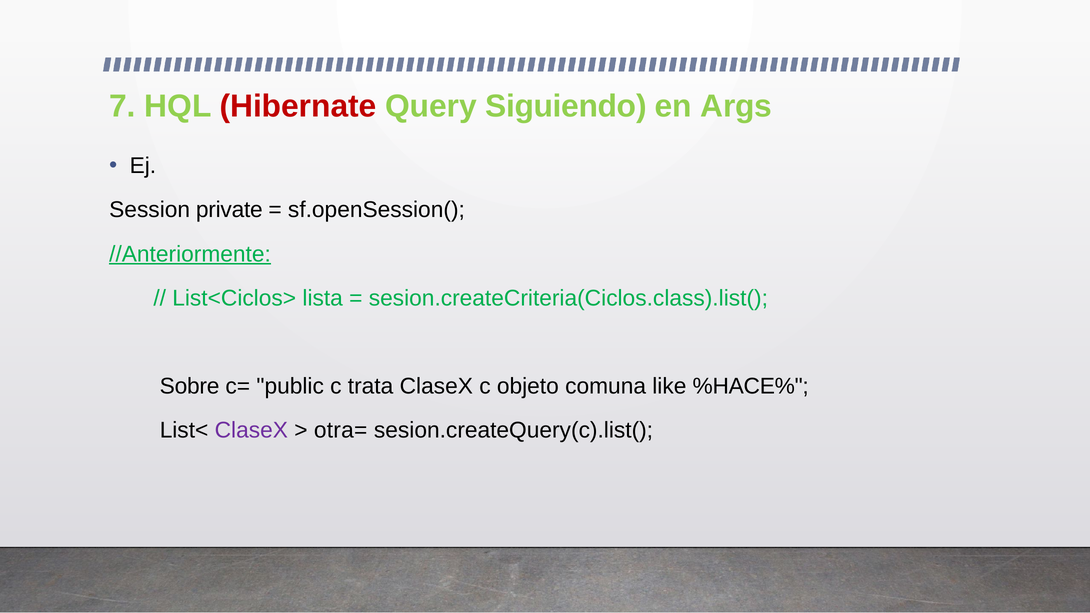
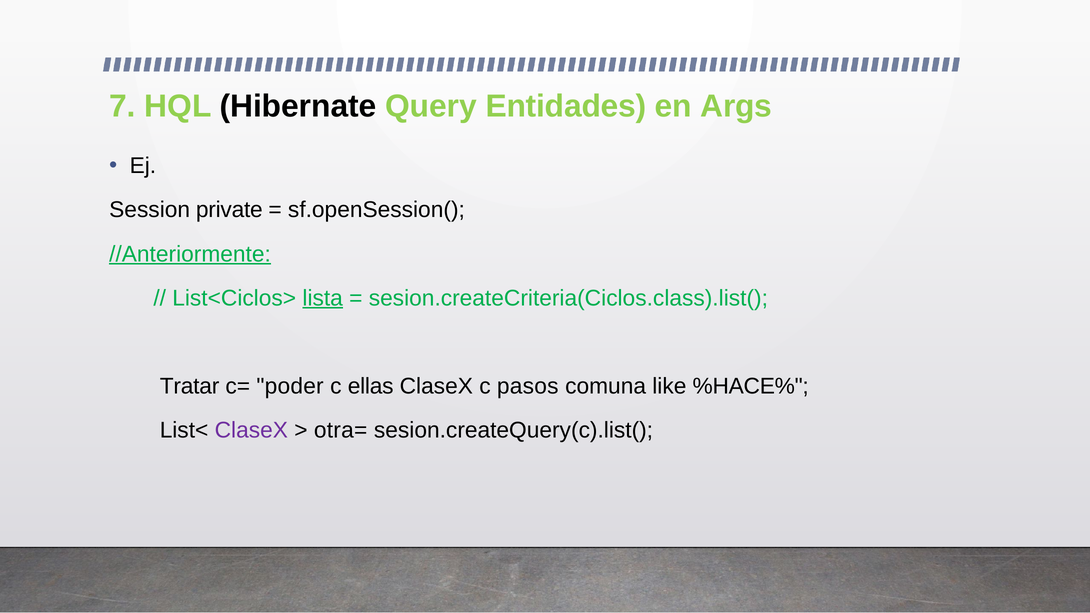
Hibernate colour: red -> black (298, 106)
Siguiendo: Siguiendo -> Entidades (566, 106)
lista underline: none -> present (323, 298)
Sobre: Sobre -> Tratar (190, 386)
public: public -> poder (290, 386)
trata: trata -> ellas (371, 386)
objeto: objeto -> pasos (528, 386)
